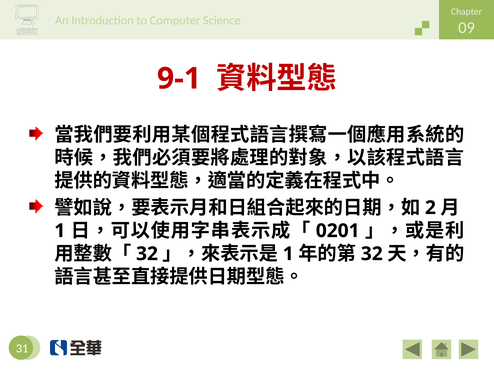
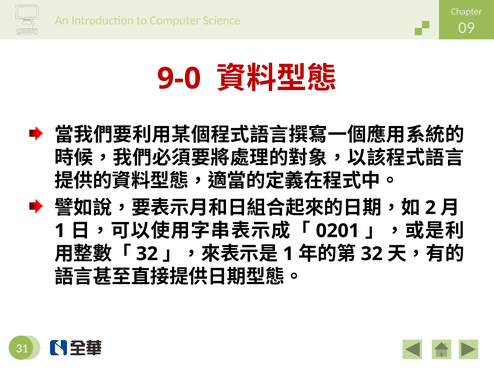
9-1: 9-1 -> 9-0 (179, 79)
